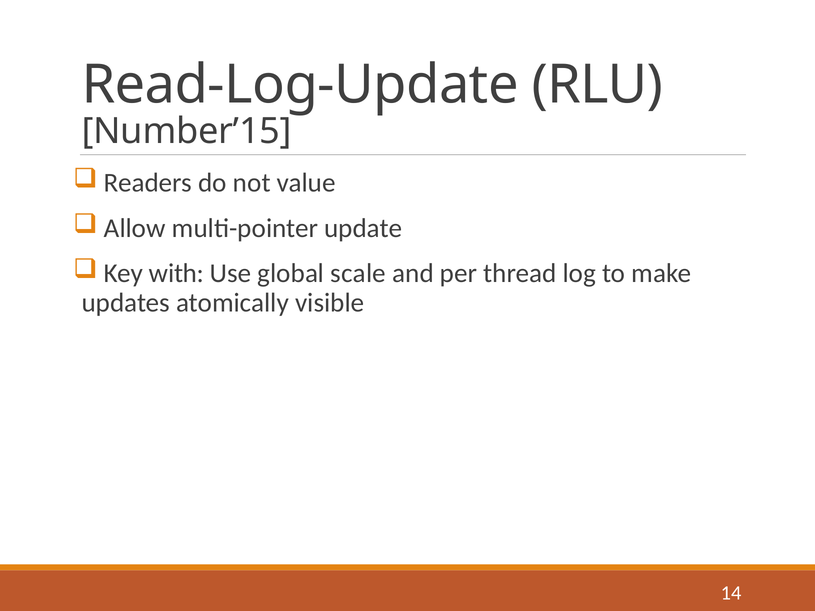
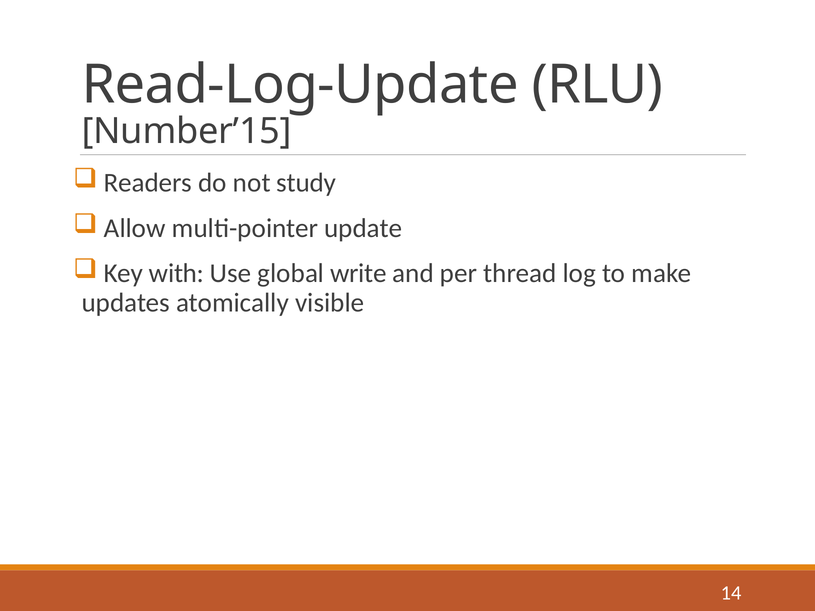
value: value -> study (306, 183)
scale: scale -> write (358, 273)
